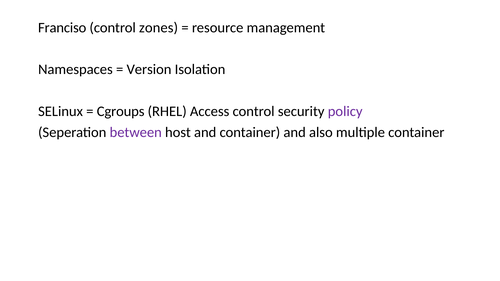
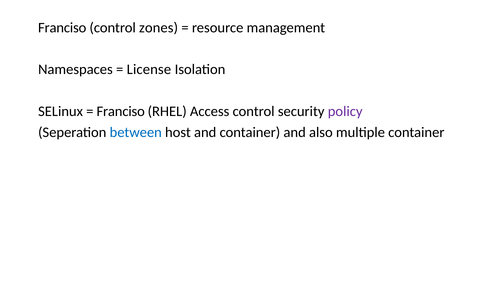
Version: Version -> License (149, 69)
Cgroups: Cgroups -> Franciso (121, 111)
between colour: purple -> blue (136, 132)
